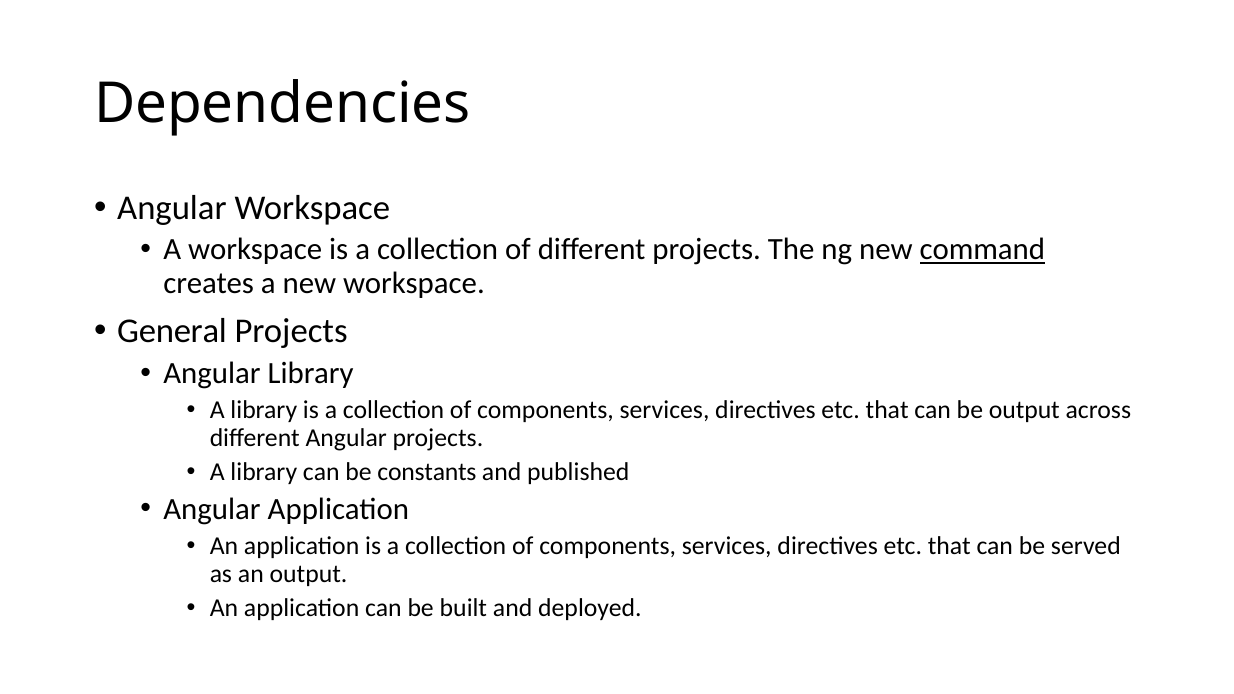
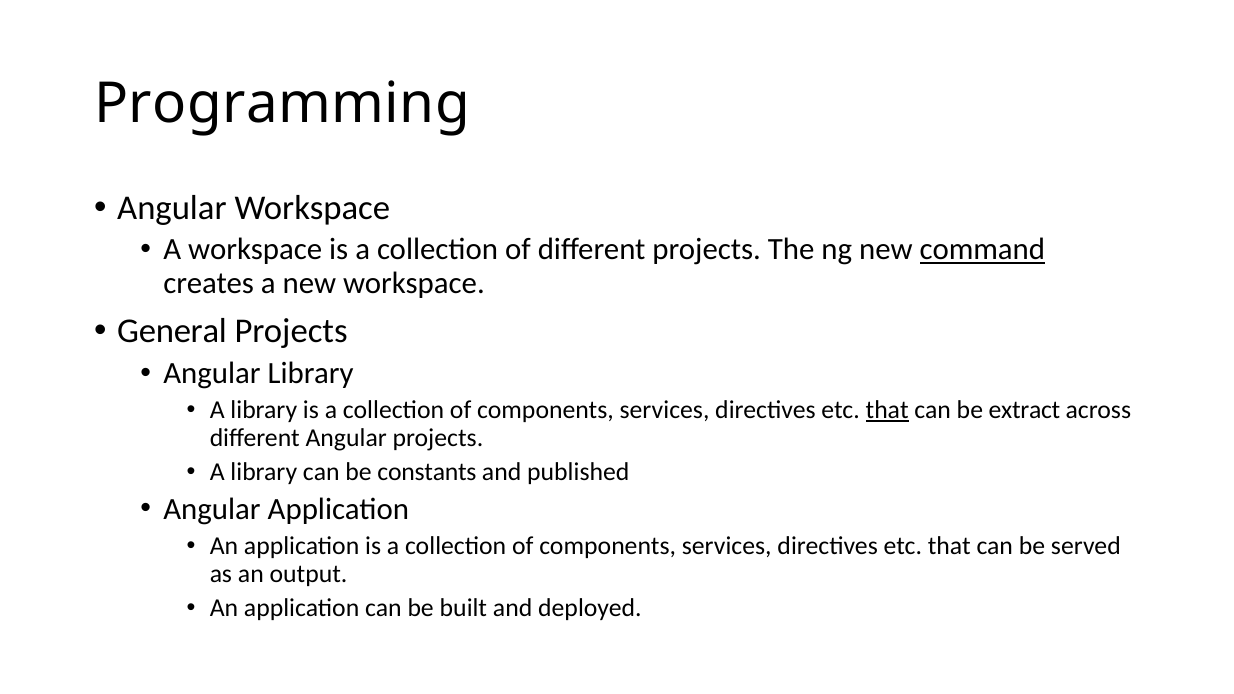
Dependencies: Dependencies -> Programming (282, 104)
that underline: none -> present (887, 410)
be output: output -> extract (1024, 410)
